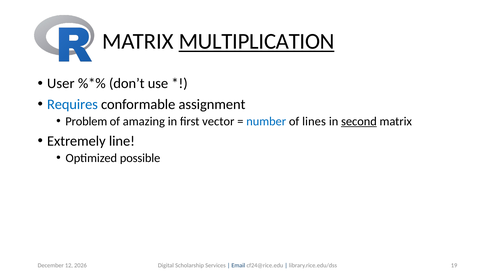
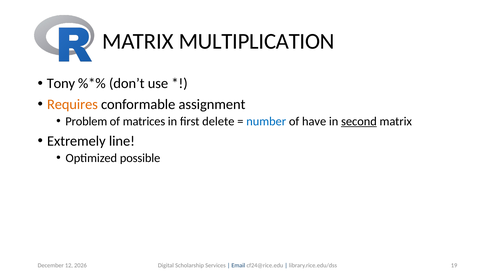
MULTIPLICATION underline: present -> none (257, 42)
User: User -> Tony (61, 84)
Requires colour: blue -> orange (72, 104)
amazing: amazing -> matrices (144, 122)
vector: vector -> delete (218, 122)
lines: lines -> have (314, 122)
